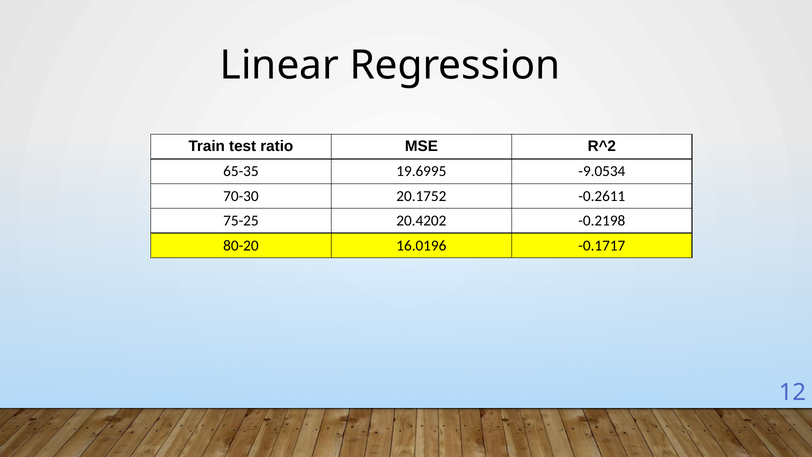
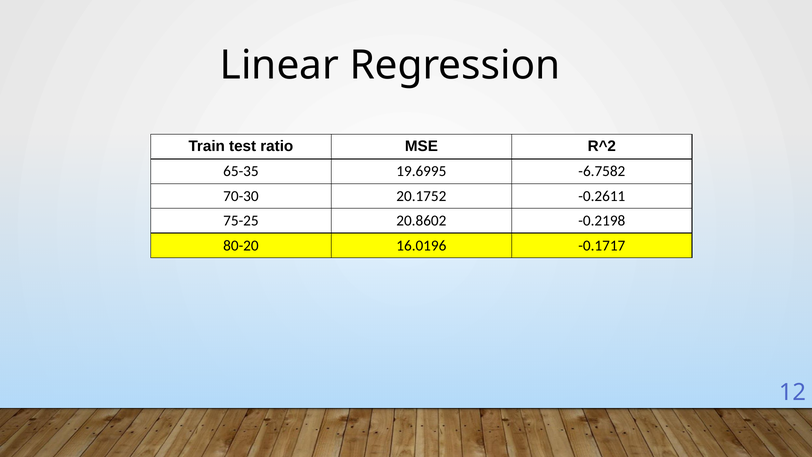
-9.0534: -9.0534 -> -6.7582 (602, 171)
20.4202: 20.4202 -> 20.8602 (421, 221)
